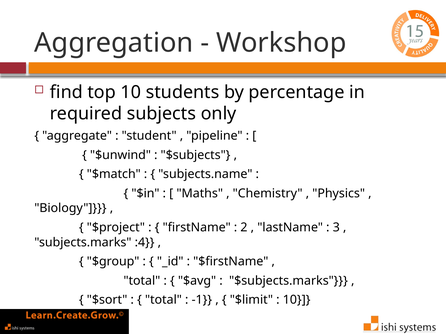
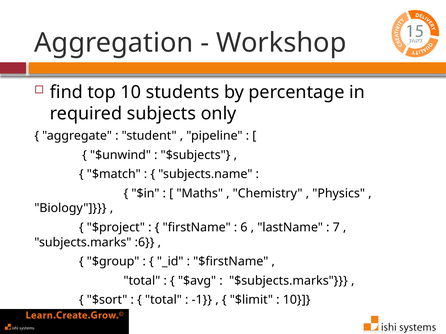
2: 2 -> 6 (244, 228)
3: 3 -> 7 (336, 228)
:4: :4 -> :6 (145, 243)
